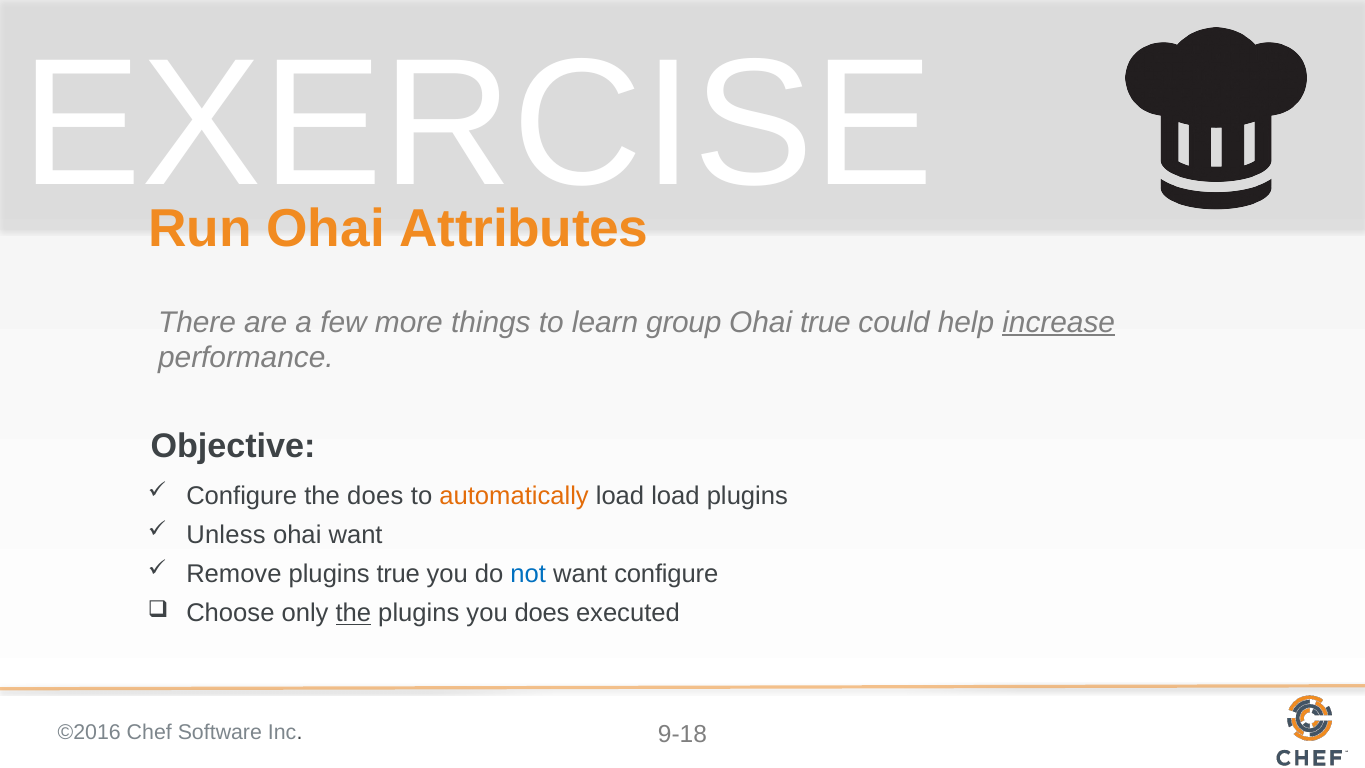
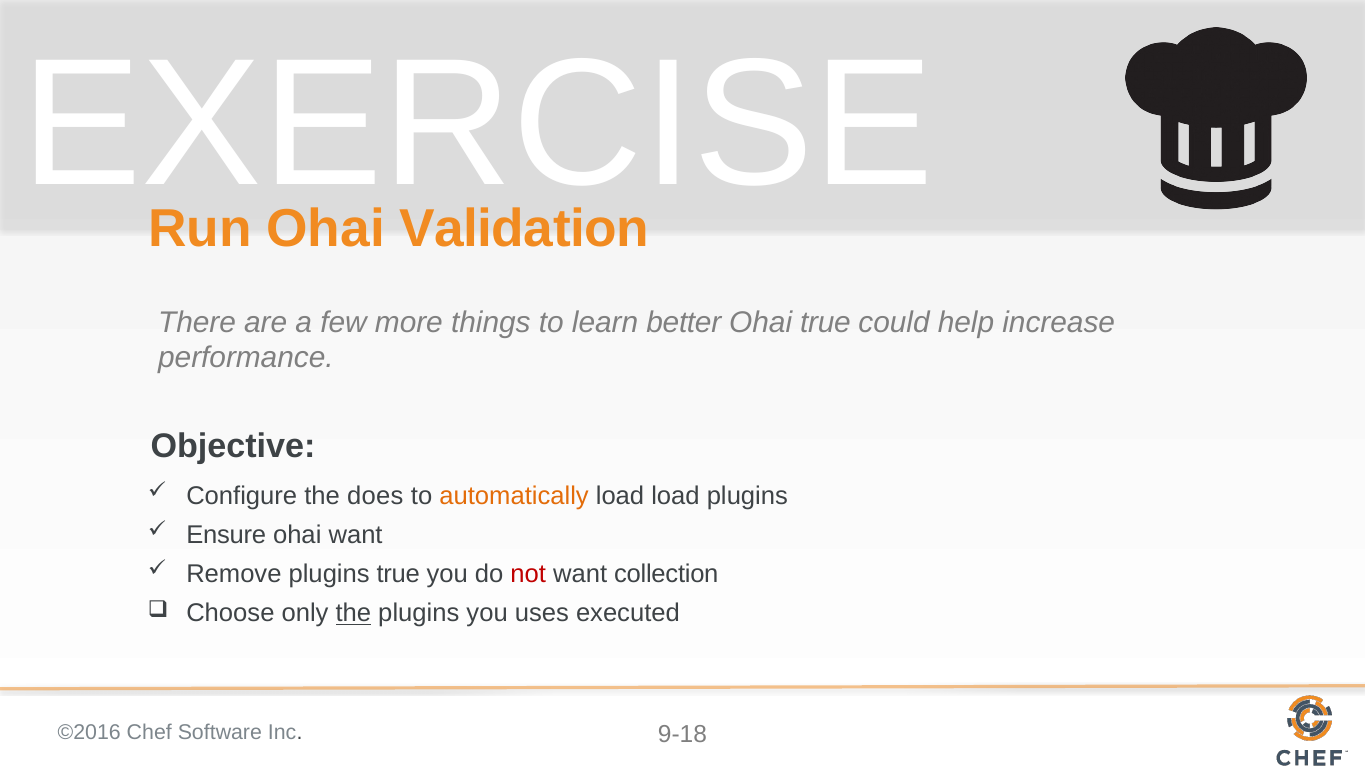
Attributes: Attributes -> Validation (524, 229)
group: group -> better (684, 322)
increase underline: present -> none (1059, 322)
Unless: Unless -> Ensure (226, 535)
not colour: blue -> red (528, 574)
want configure: configure -> collection (666, 574)
you does: does -> uses (542, 613)
